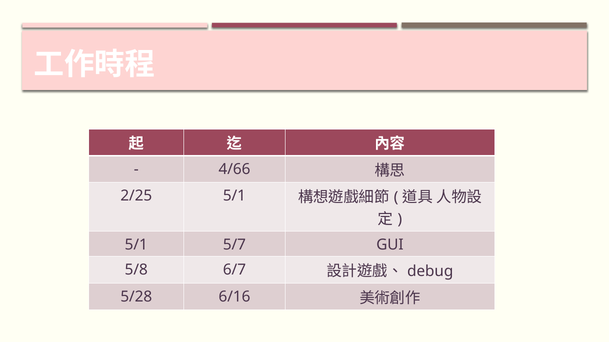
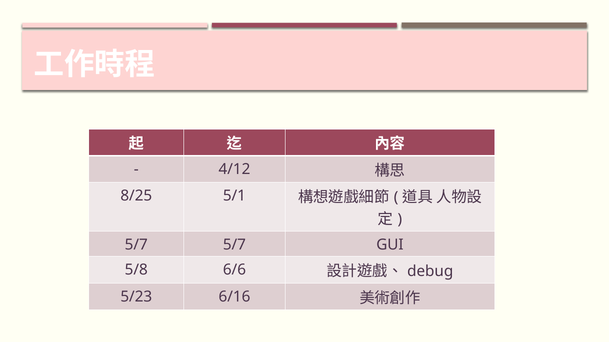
4/66: 4/66 -> 4/12 (234, 169)
2/25: 2/25 -> 8/25 (136, 196)
5/1: 5/1 -> 5/7 (136, 245)
6/7: 6/7 -> 6/6 (234, 270)
5/28: 5/28 -> 5/23 (136, 297)
